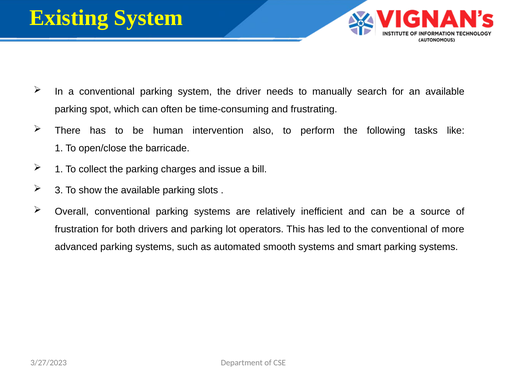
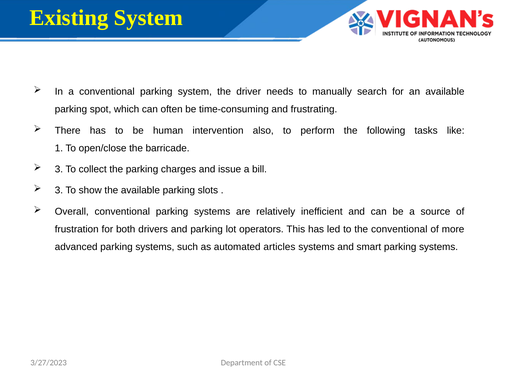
1: 1 -> 3 (59, 169)
smooth: smooth -> articles (279, 247)
